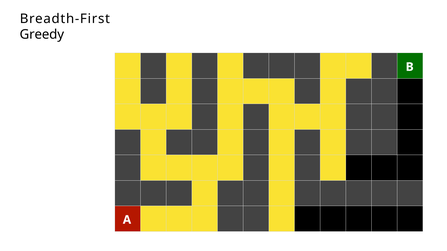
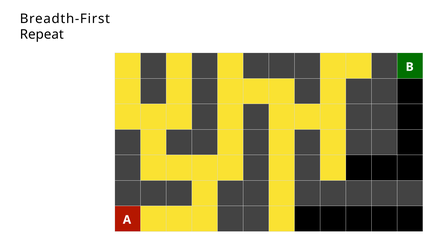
Greedy: Greedy -> Repeat (42, 35)
